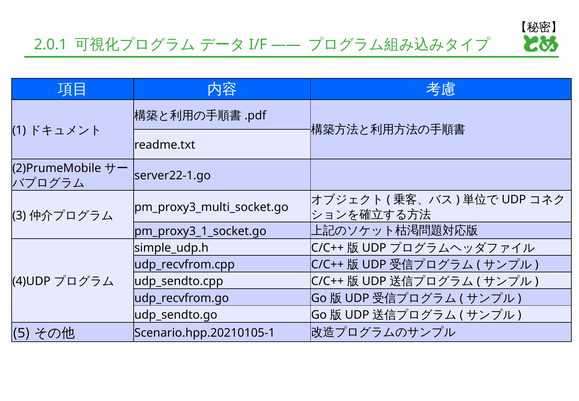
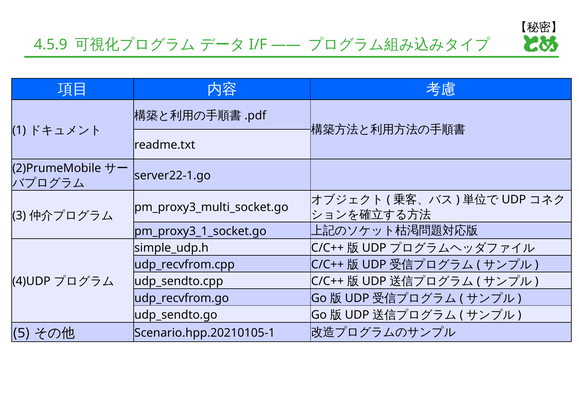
2.0.1: 2.0.1 -> 4.5.9 (51, 44)
